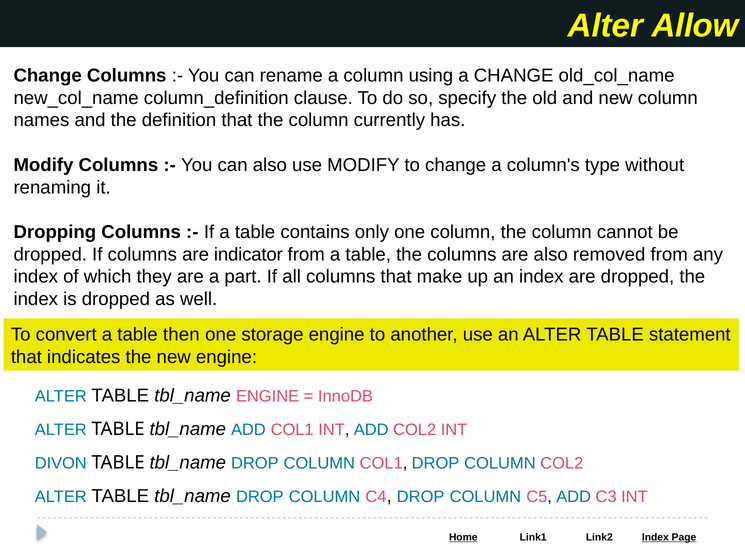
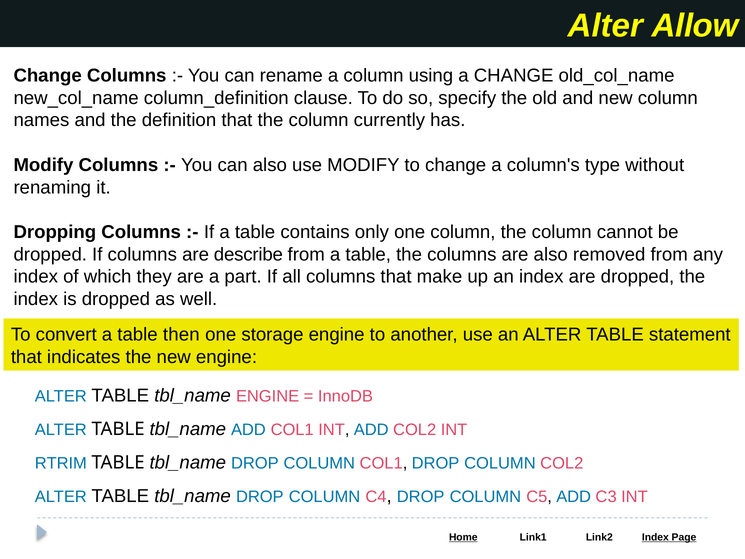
indicator: indicator -> describe (248, 254)
DIVON: DIVON -> RTRIM (61, 463)
